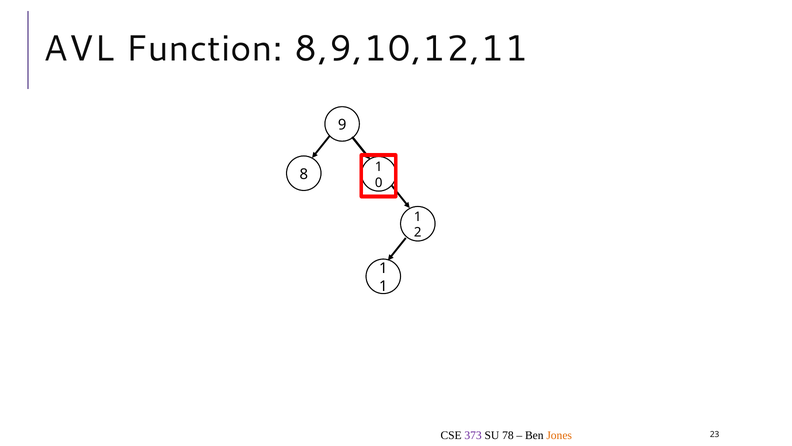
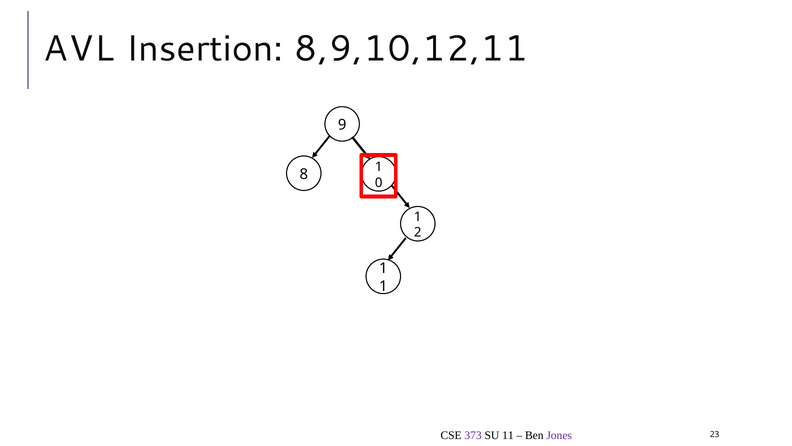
Function: Function -> Insertion (205, 49)
78: 78 -> 11 (508, 435)
Jones colour: orange -> purple (559, 435)
